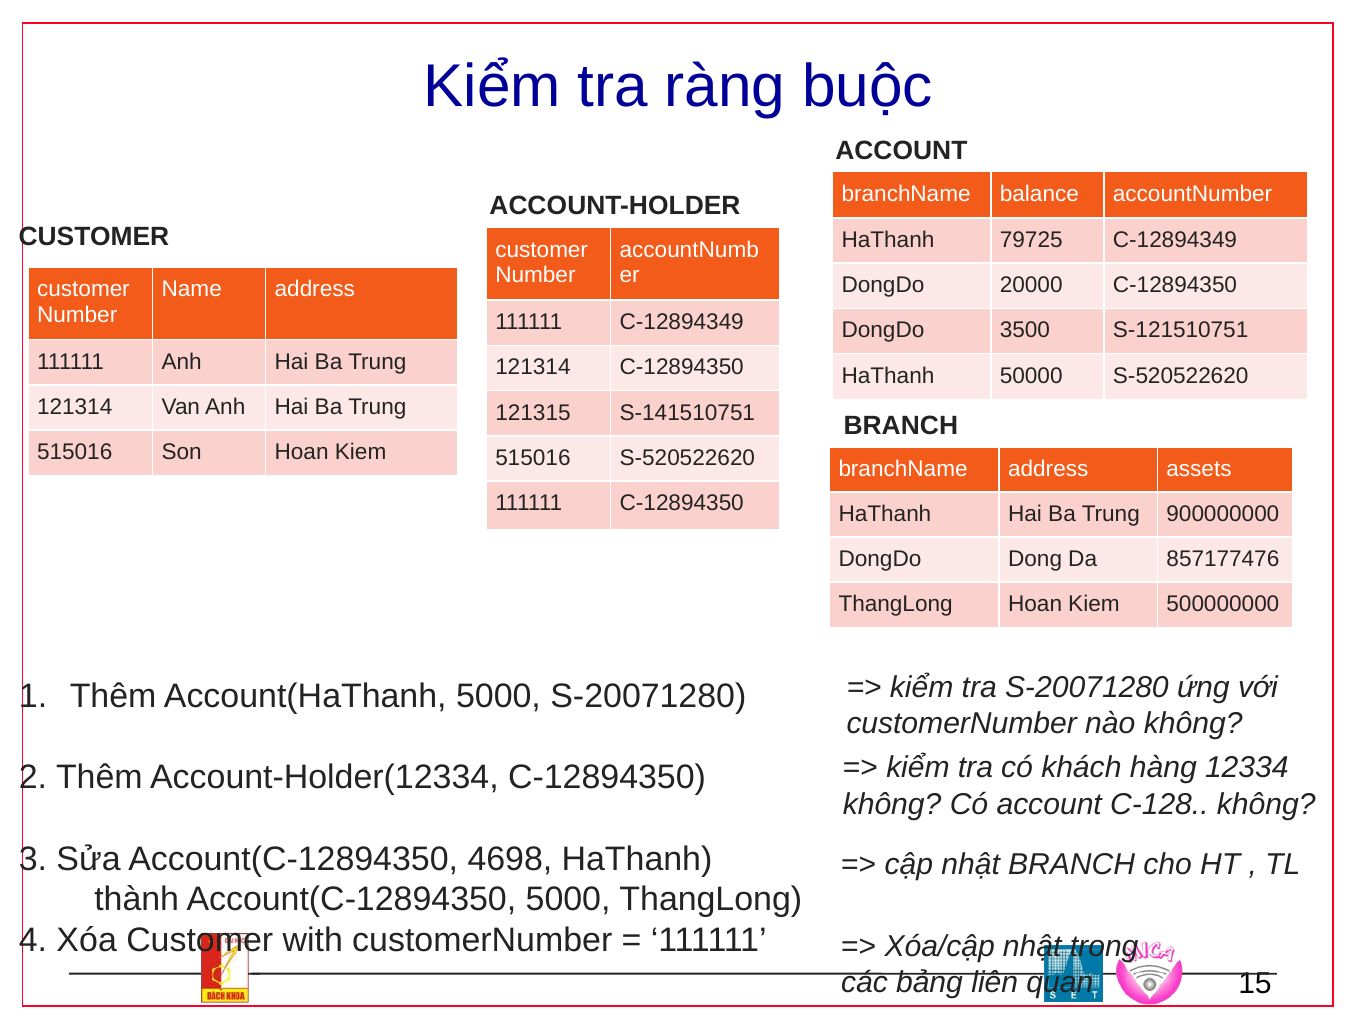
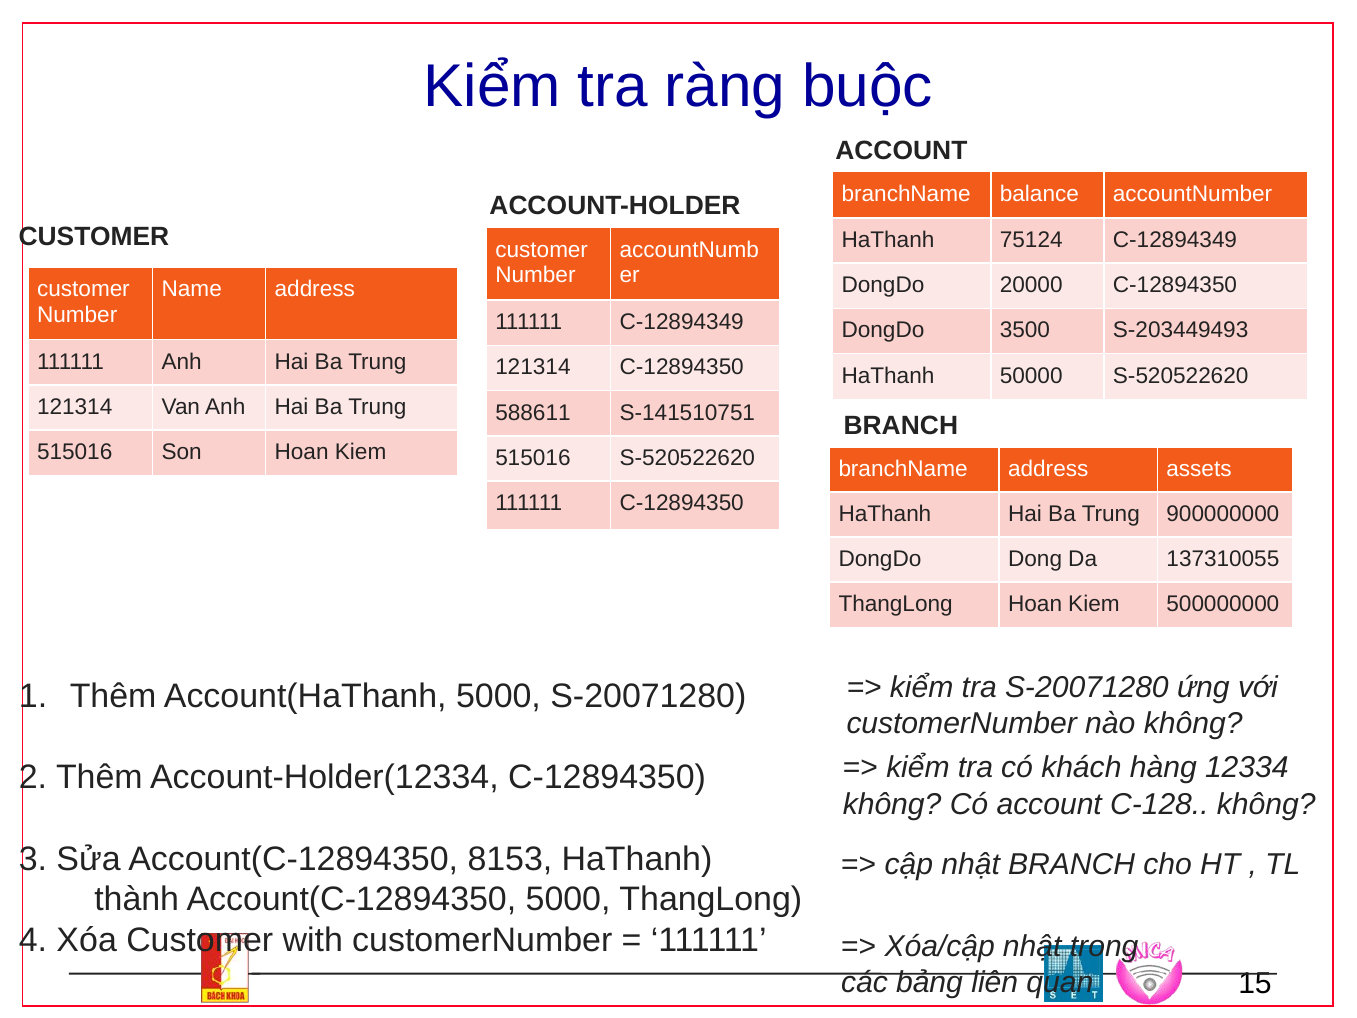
79725: 79725 -> 75124 (1031, 240)
S-121510751: S-121510751 -> S-203449493 (1181, 330)
121315: 121315 -> 588611 (533, 413)
857177476: 857177476 -> 137310055 (1223, 559)
4698: 4698 -> 8153 (510, 859)
